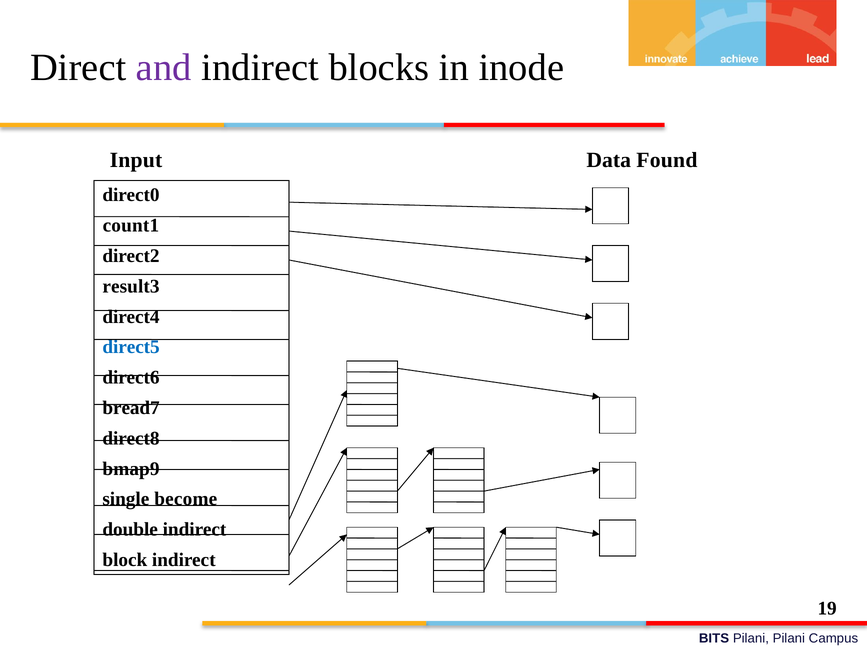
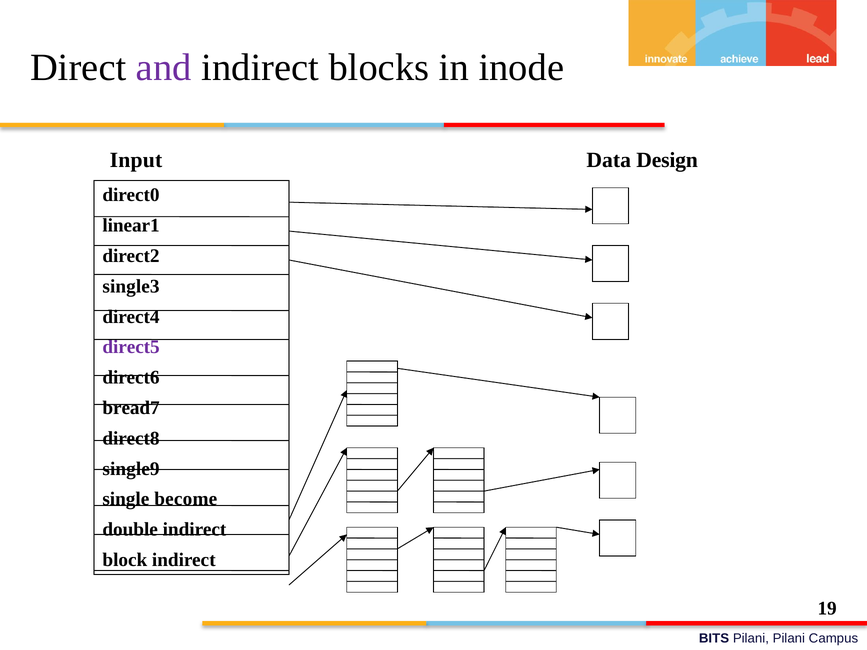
Found: Found -> Design (667, 160)
count1: count1 -> linear1 (131, 226)
result3: result3 -> single3 (131, 286)
direct5 colour: blue -> purple (131, 347)
bmap9: bmap9 -> single9 (131, 469)
